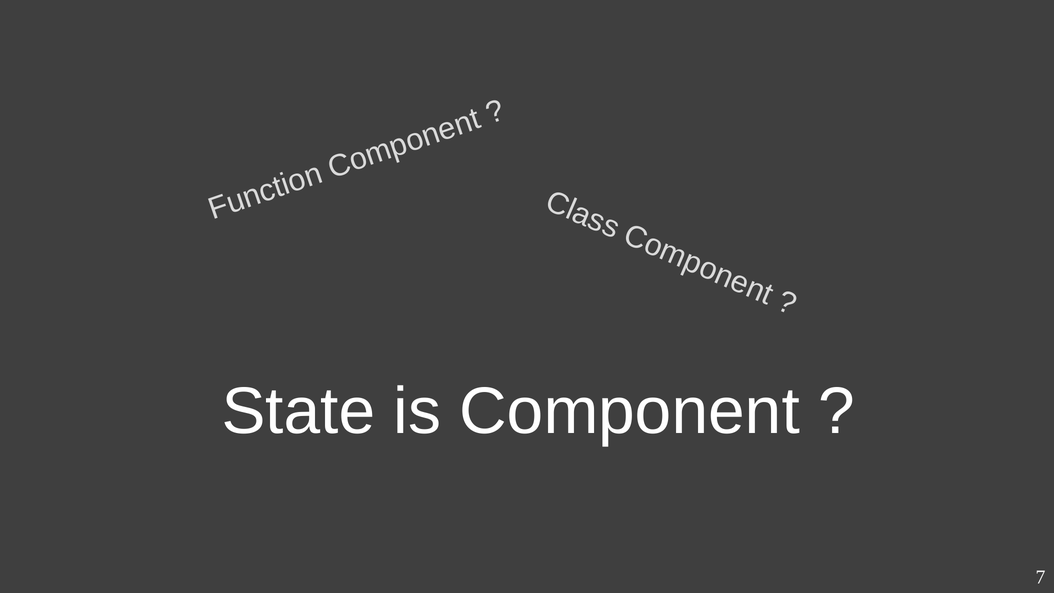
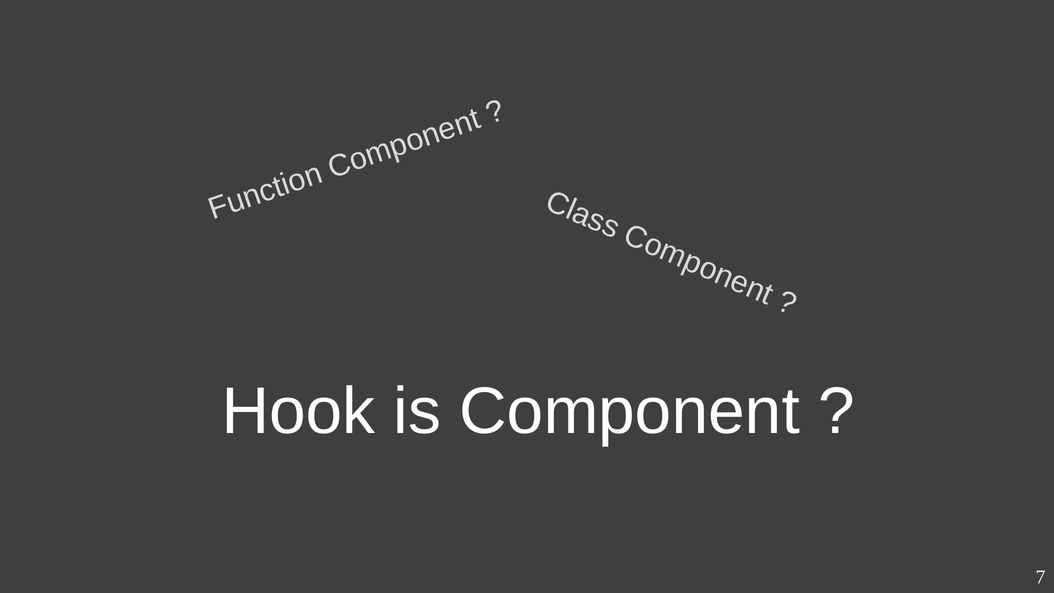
State: State -> Hook (298, 412)
